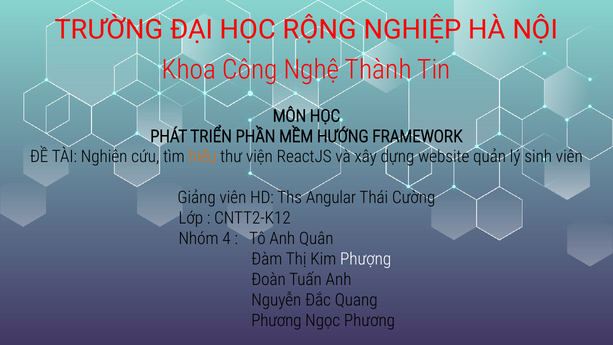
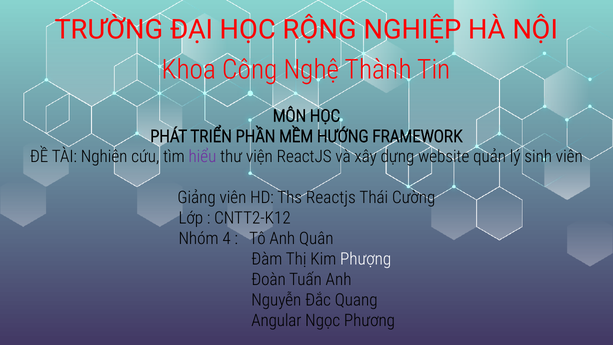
hiểu colour: orange -> purple (202, 157)
Ths Angular: Angular -> Reactjs (331, 198)
Phương: Phương -> Angular (276, 320)
